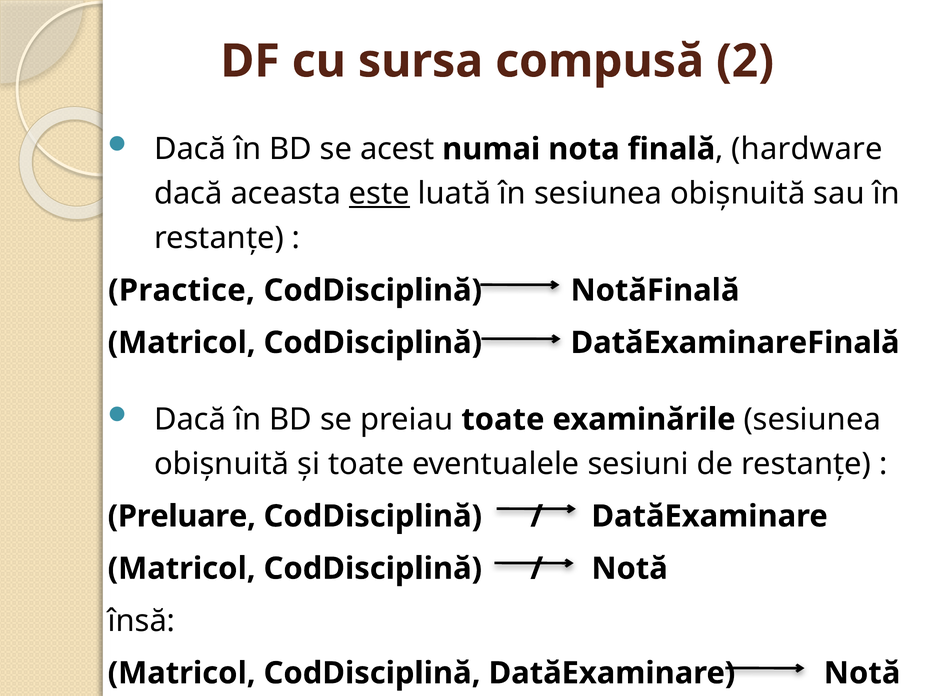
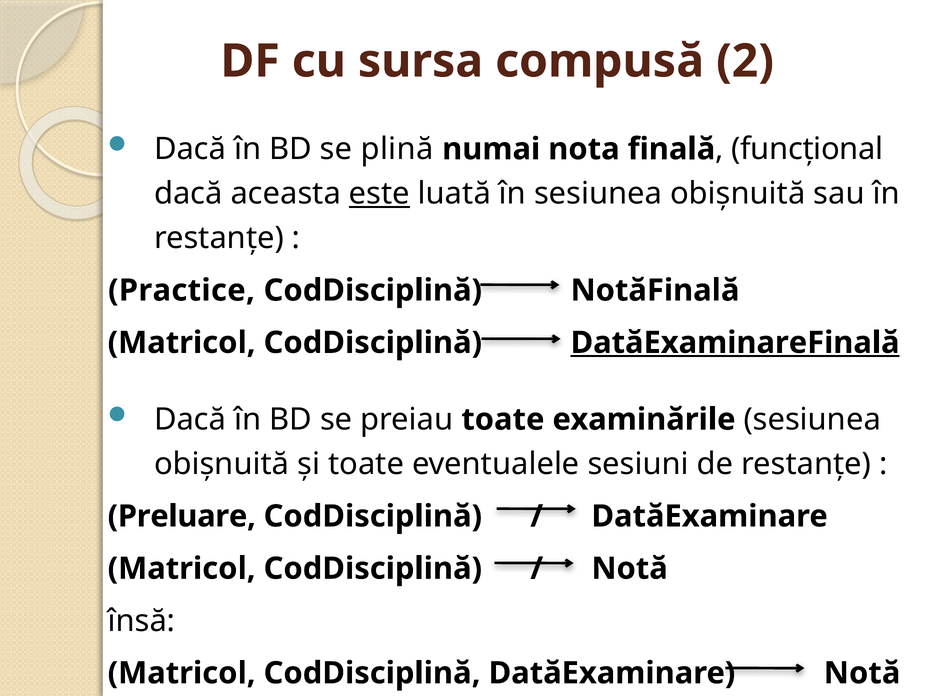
acest: acest -> plină (397, 149)
hardware: hardware -> funcţional (807, 149)
DatăExaminareFinală underline: none -> present (735, 343)
